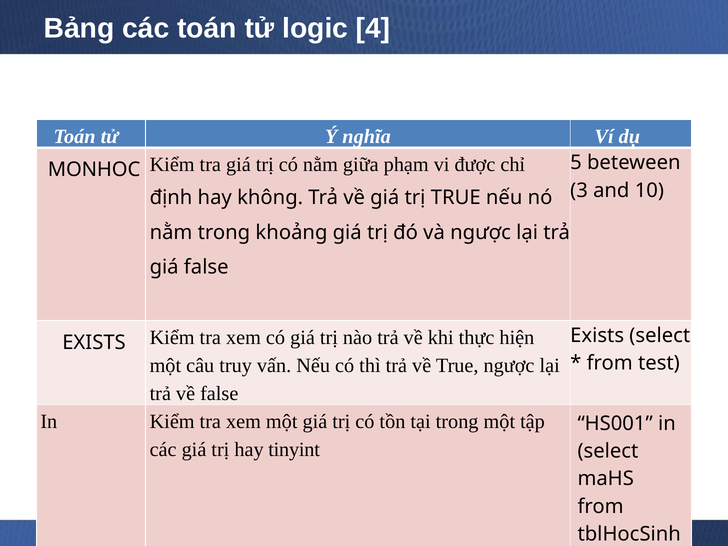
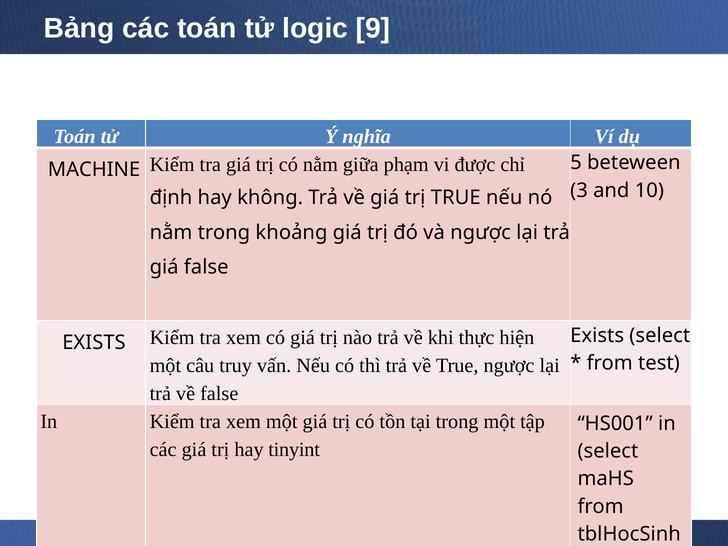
4: 4 -> 9 (373, 28)
MONHOC: MONHOC -> MACHINE (94, 170)
